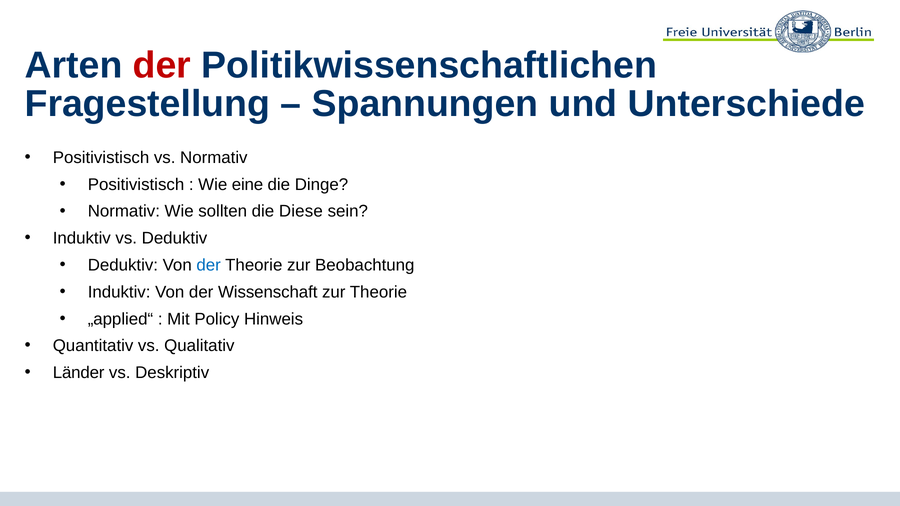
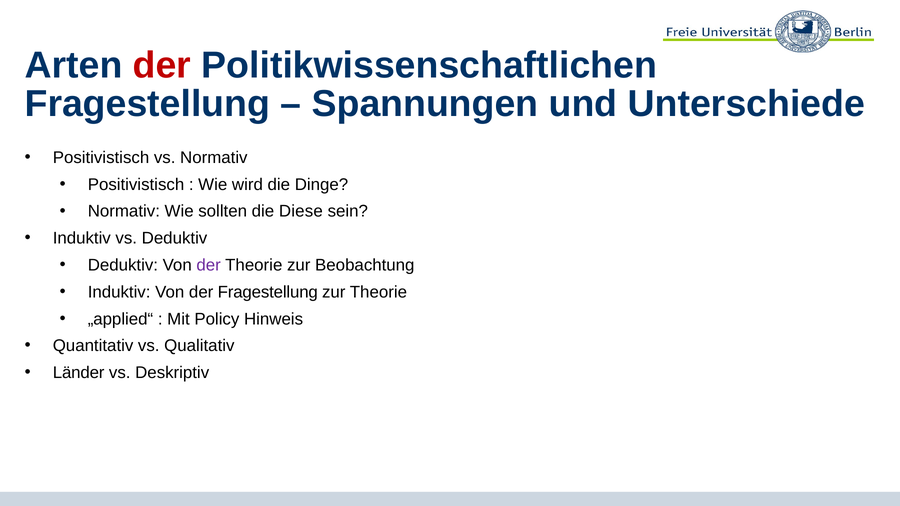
eine: eine -> wird (247, 185)
der colour: blue -> purple (209, 265)
der Wissenschaft: Wissenschaft -> Fragestellung (268, 292)
